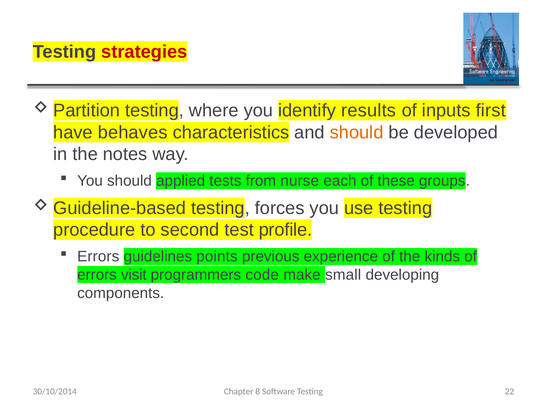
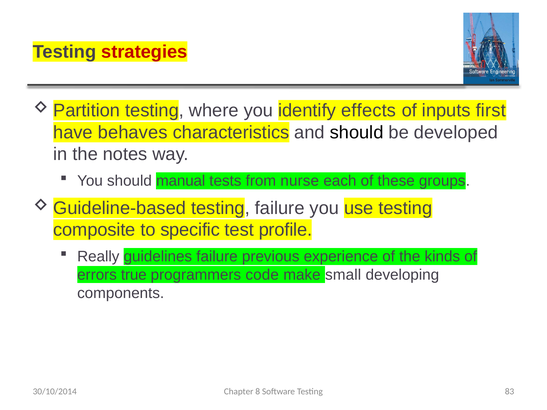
results: results -> effects (369, 111)
should colour: orange -> black (357, 133)
applied: applied -> manual (181, 181)
testing forces: forces -> failure (280, 208)
procedure: procedure -> composite (94, 230)
second: second -> specific (190, 230)
Errors: Errors -> Really (98, 257)
guidelines points: points -> failure (217, 257)
visit: visit -> true (134, 275)
22: 22 -> 83 (510, 392)
